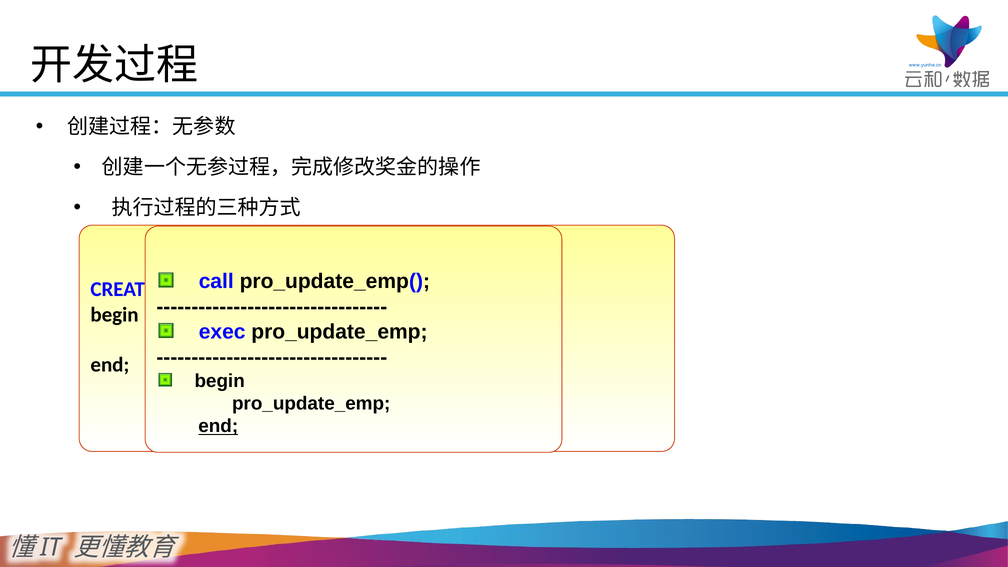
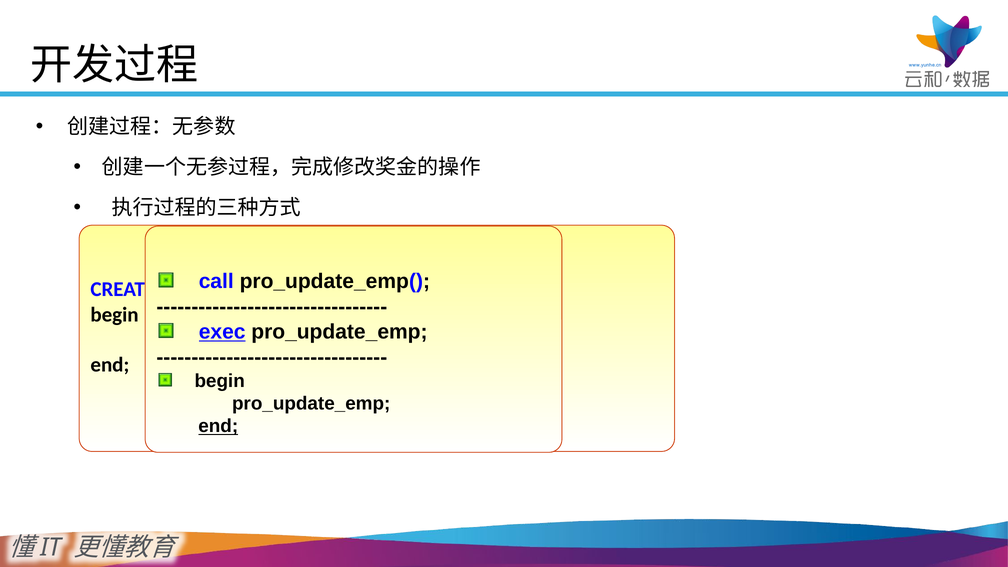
exec underline: none -> present (222, 332)
